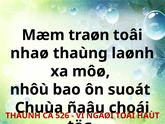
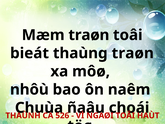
nhaø: nhaø -> bieát (30, 53)
thaùng laønh: laønh -> traøn (133, 53)
suoát: suoát -> naêm (129, 89)
